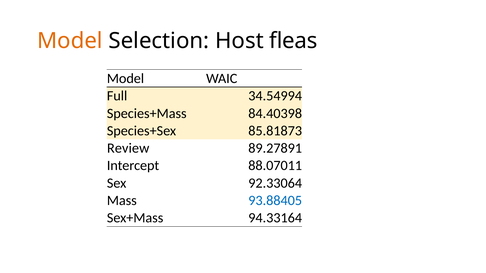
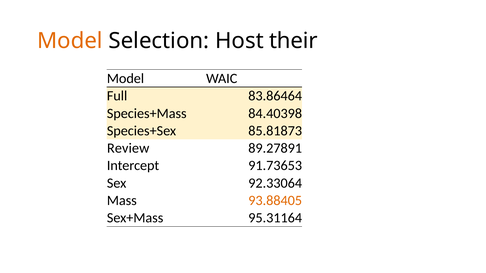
fleas: fleas -> their (293, 41)
34.54994: 34.54994 -> 83.86464 (275, 96)
88.07011: 88.07011 -> 91.73653 (275, 166)
93.88405 colour: blue -> orange (275, 201)
94.33164: 94.33164 -> 95.31164 (275, 218)
